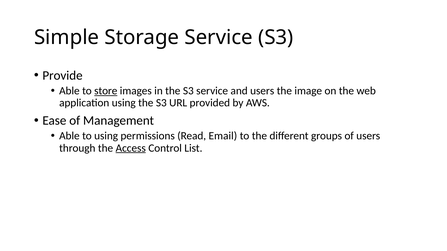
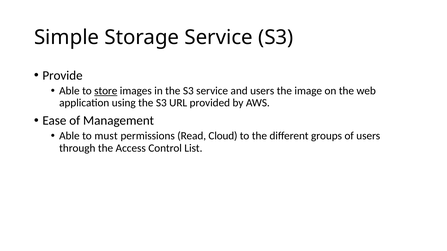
to using: using -> must (106, 136)
Email: Email -> Cloud (223, 136)
Access underline: present -> none (131, 148)
